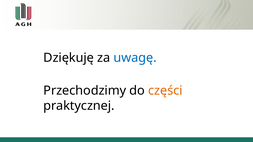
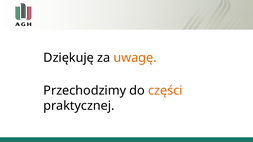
uwagę colour: blue -> orange (135, 58)
